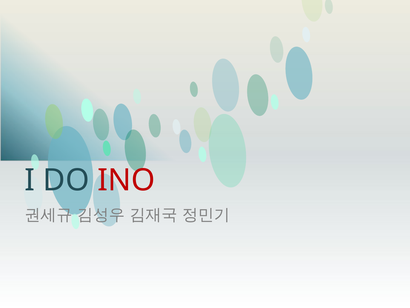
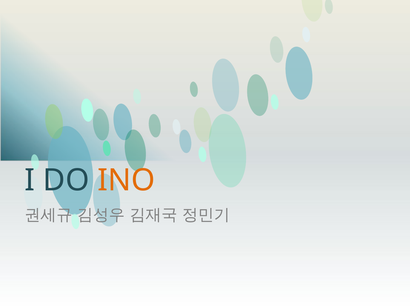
INO colour: red -> orange (126, 180)
